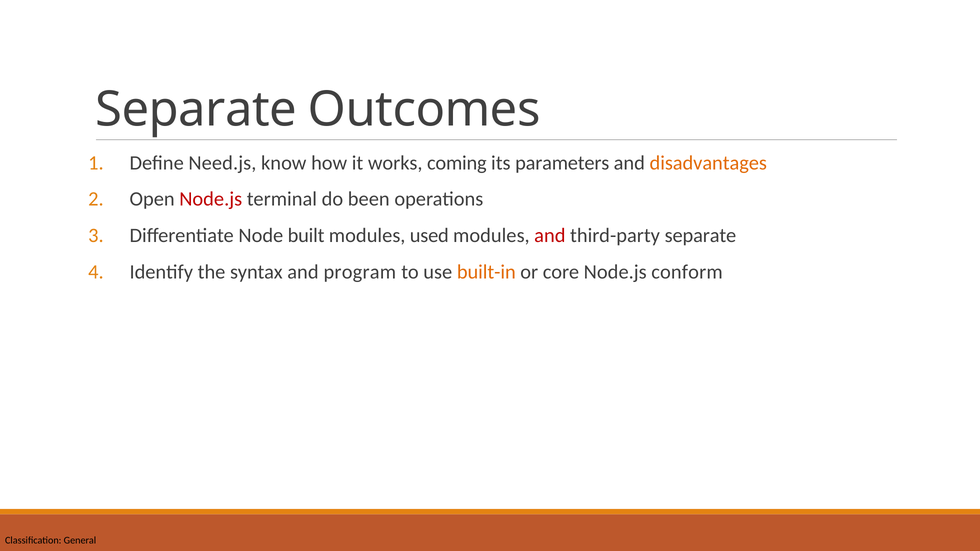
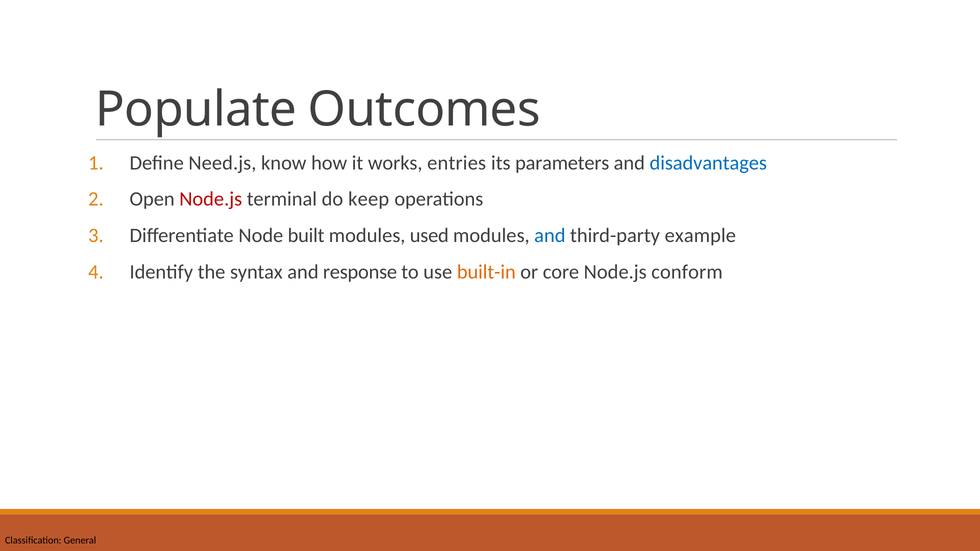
Separate: Separate -> Populate (196, 110)
coming: coming -> entries (457, 163)
disadvantages colour: orange -> blue (708, 163)
been: been -> keep (369, 199)
and colour: red -> blue (550, 236)
third-party separate: separate -> example (700, 236)
program: program -> response (360, 272)
